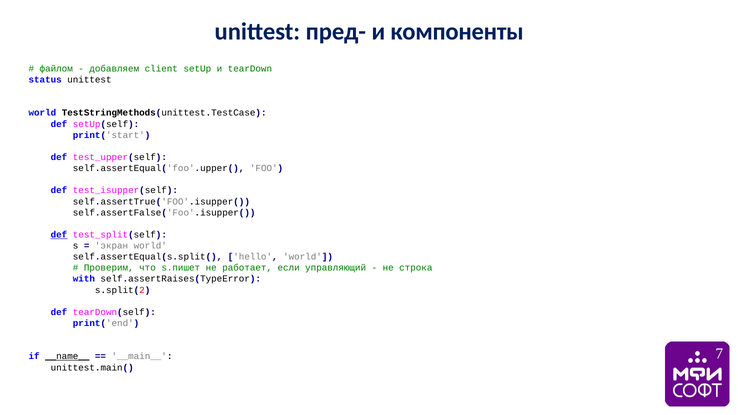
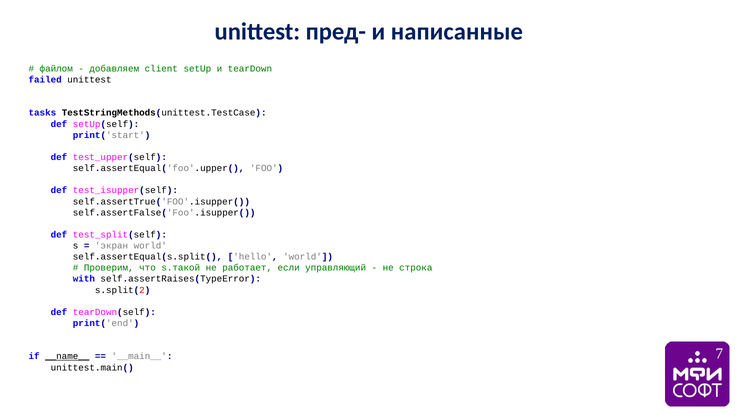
компоненты: компоненты -> написанные (457, 32)
status: status -> failed (45, 80)
world: world -> tasks (42, 113)
def underline: present -> none (59, 235)
s.пишет: s.пишет -> s.такой (181, 268)
